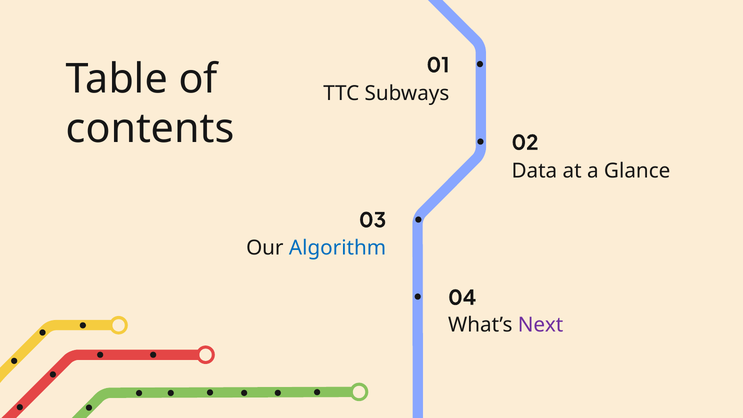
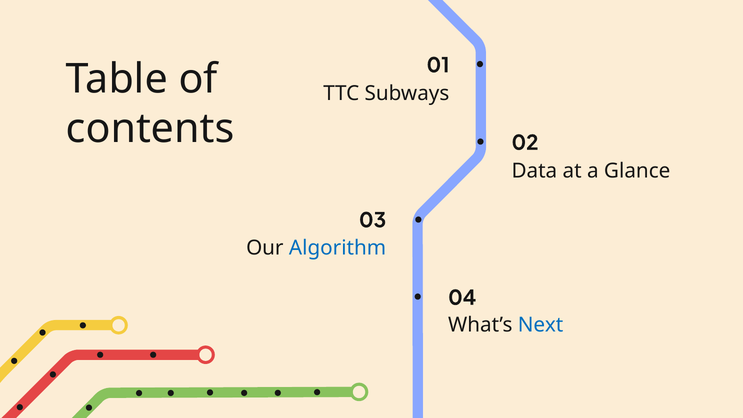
Next colour: purple -> blue (541, 325)
